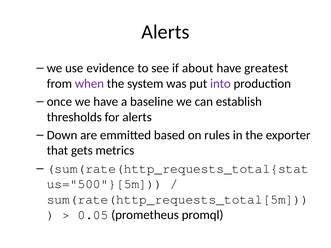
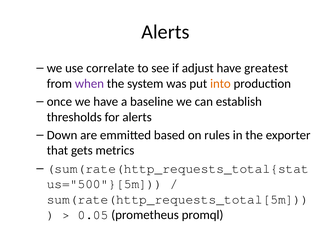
evidence: evidence -> correlate (110, 68)
about: about -> adjust (198, 68)
into colour: purple -> orange (220, 84)
